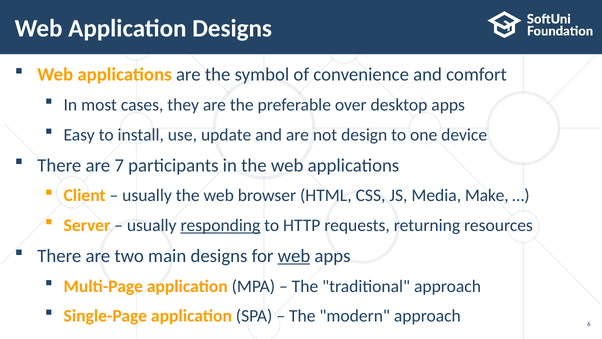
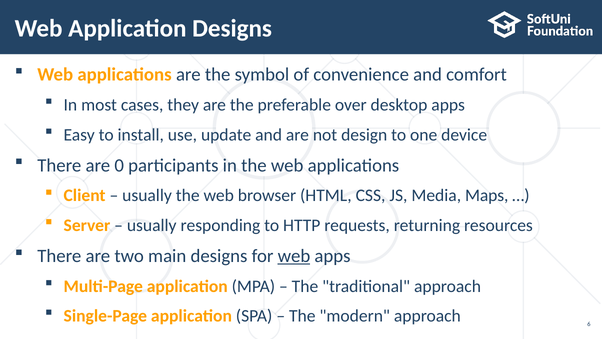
7: 7 -> 0 (119, 165)
Make: Make -> Maps (487, 195)
responding underline: present -> none (220, 225)
